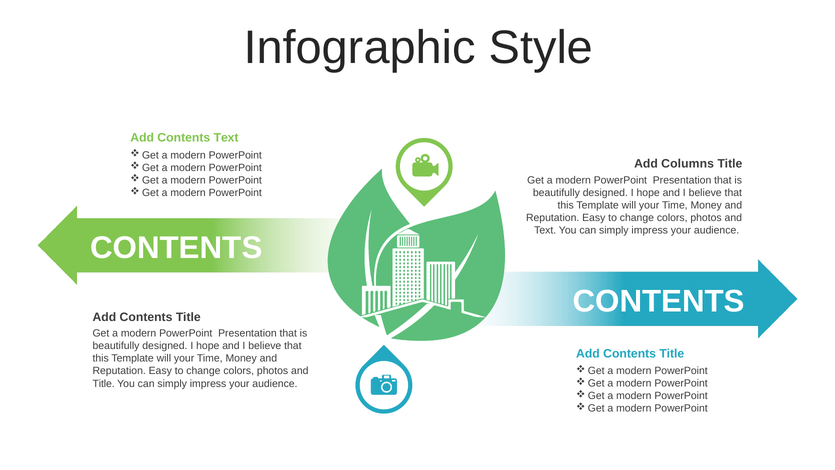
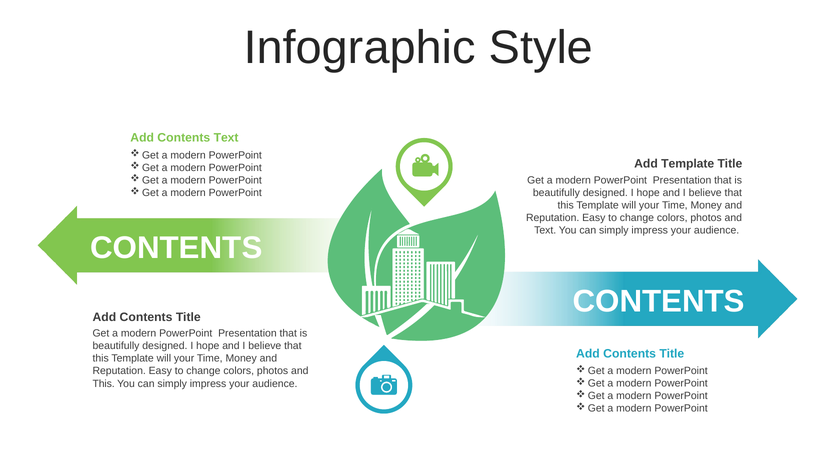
Add Columns: Columns -> Template (688, 164)
Title: Title -> This (104, 383)
